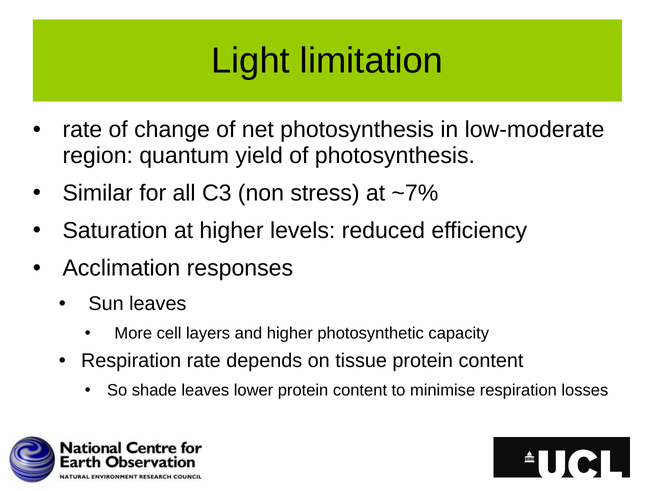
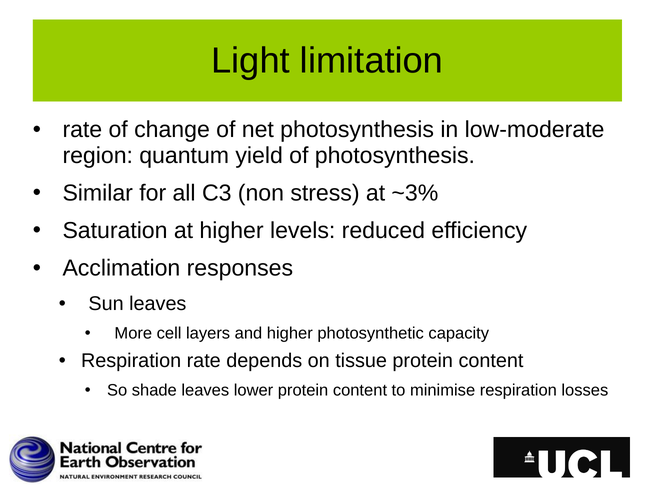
~7%: ~7% -> ~3% (415, 193)
